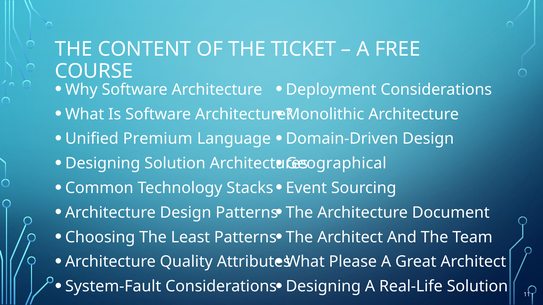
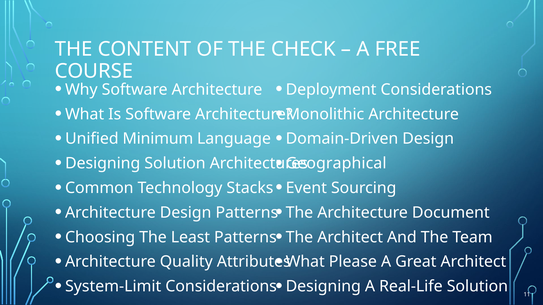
TICKET: TICKET -> CHECK (303, 49)
Premium: Premium -> Minimum (158, 139)
System-Fault: System-Fault -> System-Limit (113, 287)
